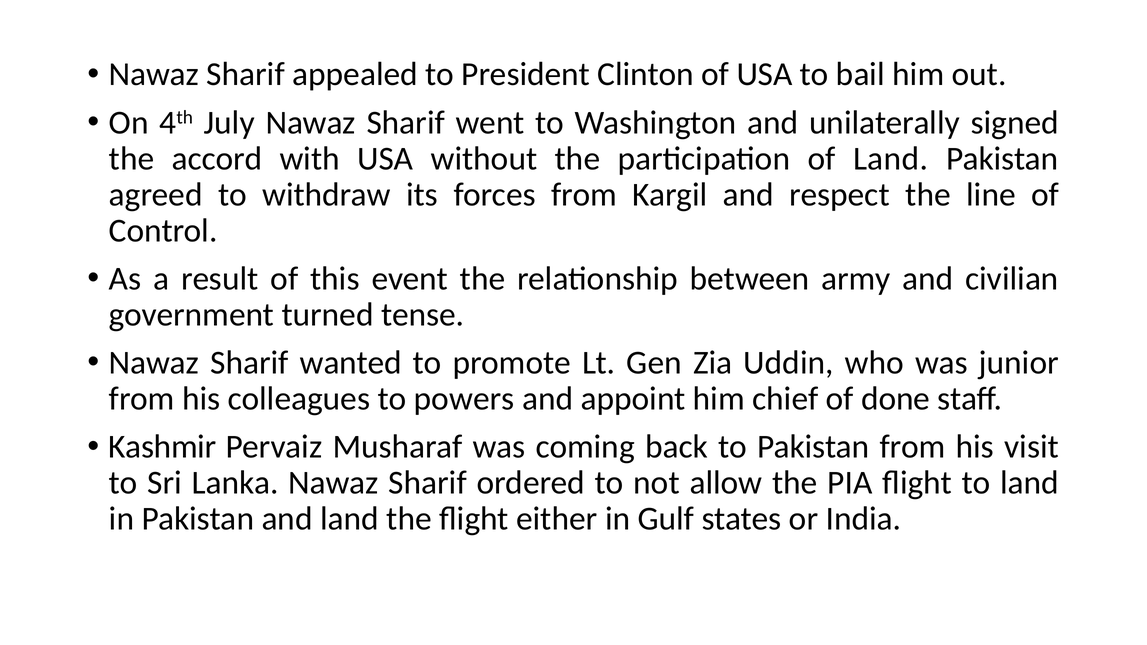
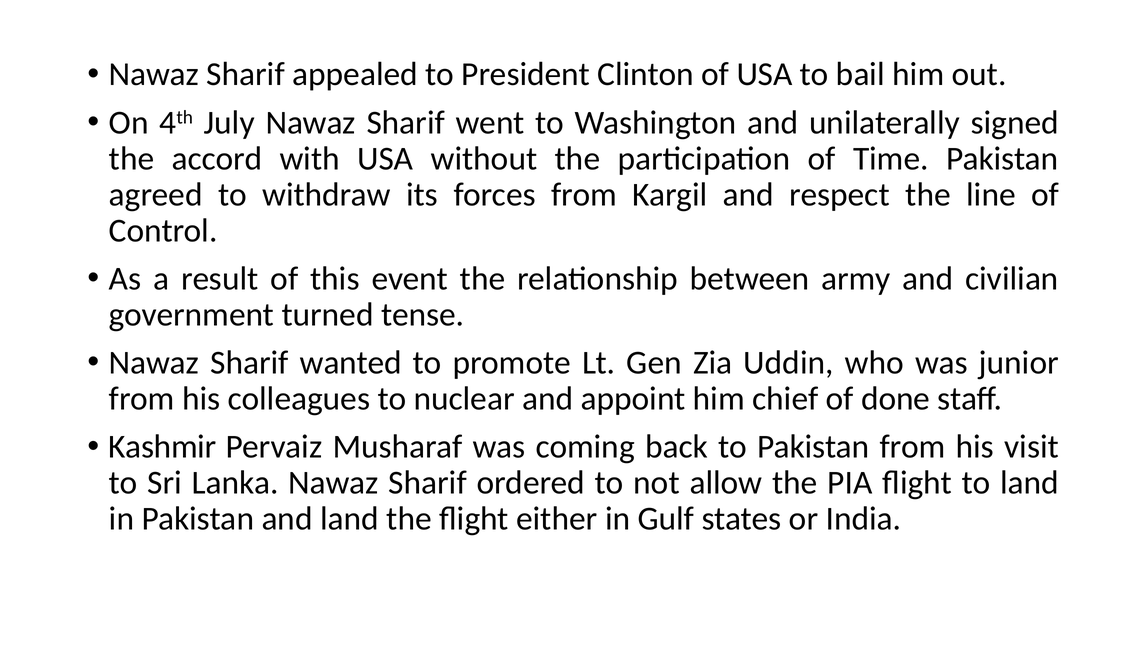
of Land: Land -> Time (891, 159)
powers: powers -> nuclear (464, 399)
